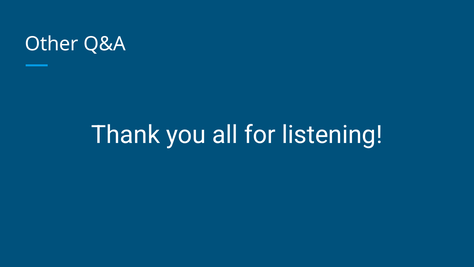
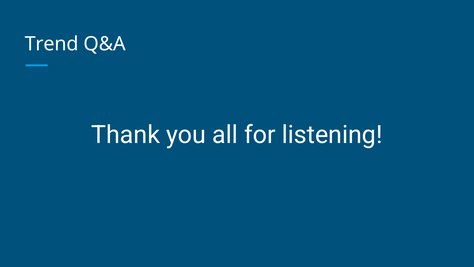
Other: Other -> Trend (52, 44)
